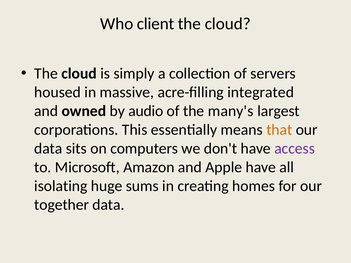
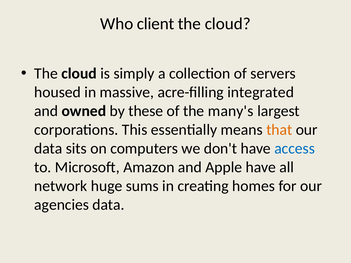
audio: audio -> these (146, 111)
access colour: purple -> blue (295, 149)
isolating: isolating -> network (61, 186)
together: together -> agencies (62, 205)
